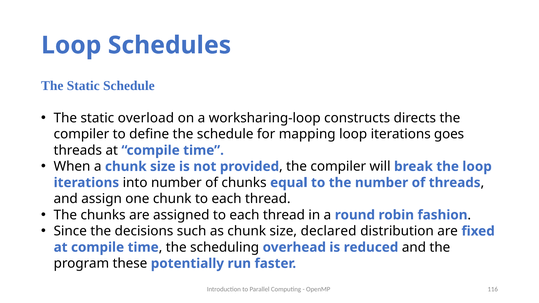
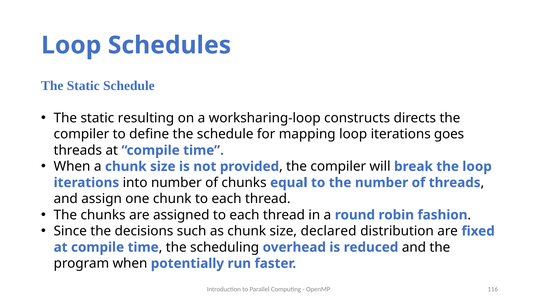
overload: overload -> resulting (146, 118)
program these: these -> when (130, 264)
